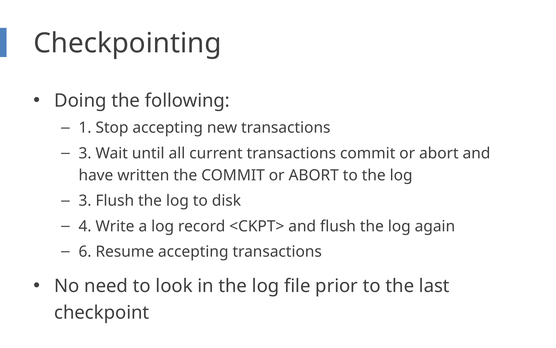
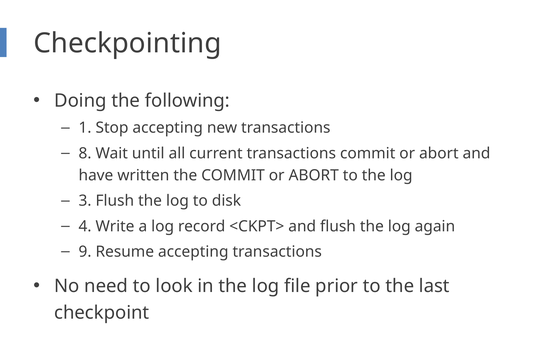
3: 3 -> 8 (85, 153)
6: 6 -> 9 (85, 251)
